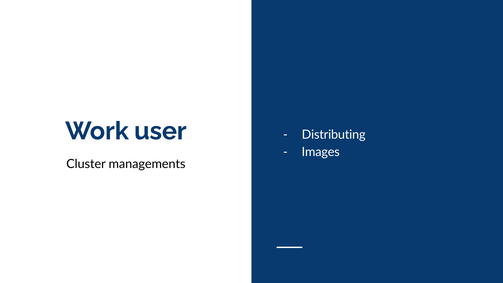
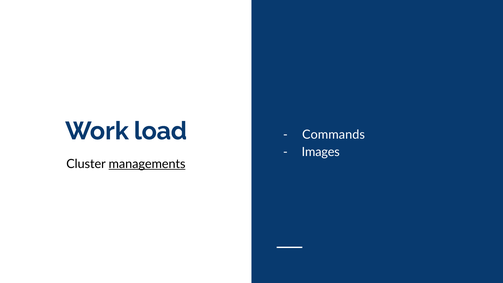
user: user -> load (160, 131)
Distributing: Distributing -> Commands (334, 135)
managements underline: none -> present (147, 164)
